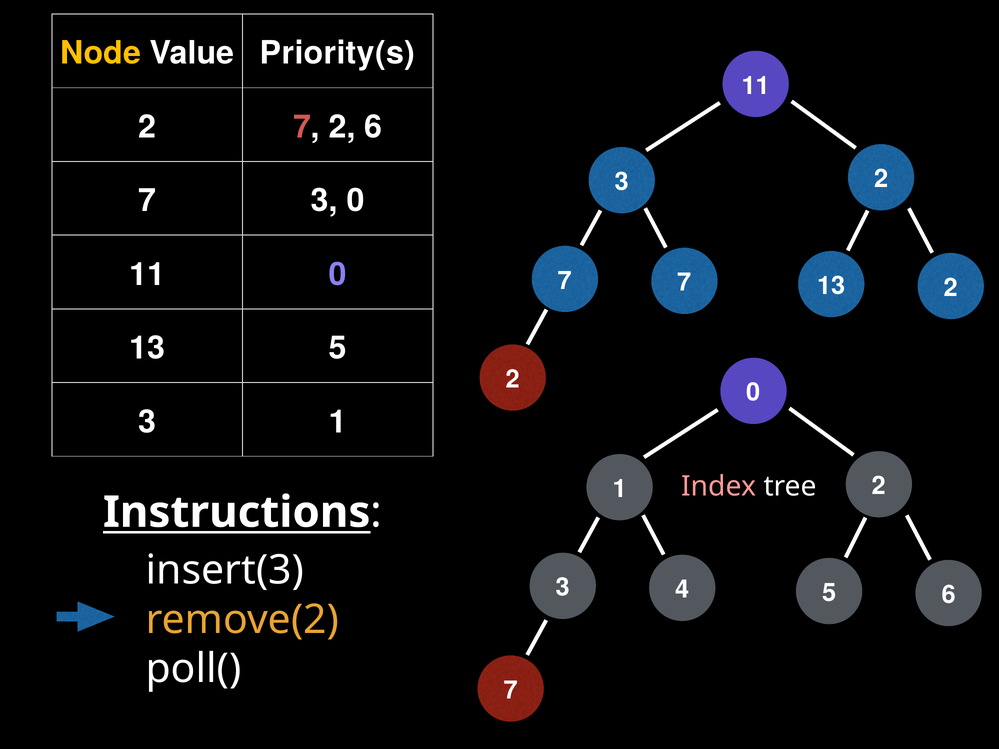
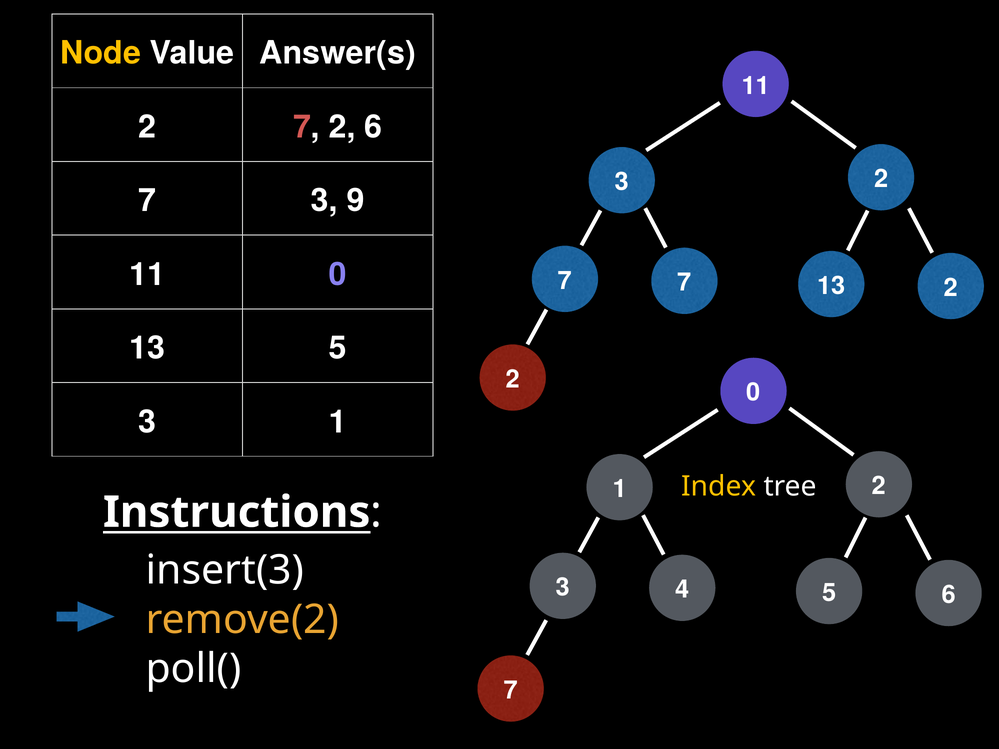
Priority(s: Priority(s -> Answer(s (338, 53)
3 0: 0 -> 9 (356, 201)
Index colour: pink -> yellow (719, 486)
